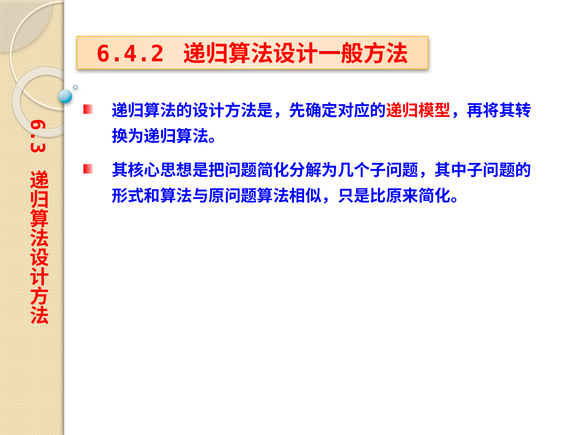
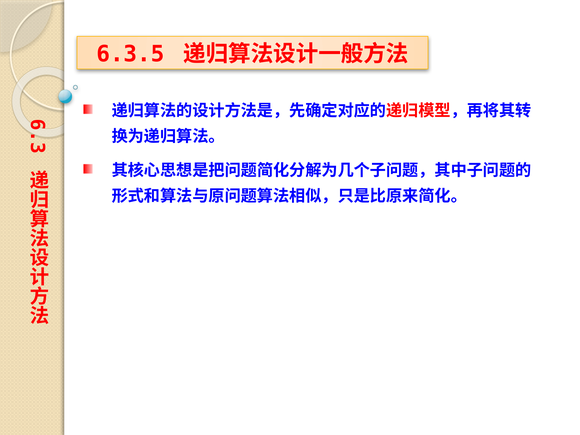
6.4.2: 6.4.2 -> 6.3.5 (130, 54)
